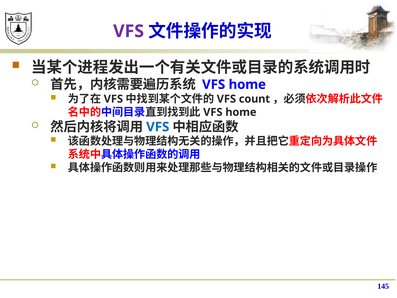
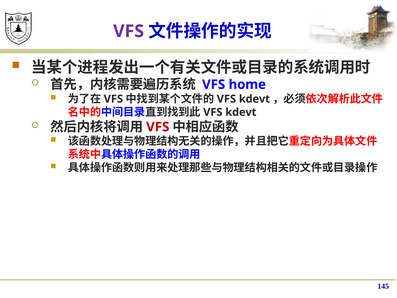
count: count -> kdevt (254, 99)
home: home -> kdevt (241, 112)
VFS colour: blue -> red (158, 127)
